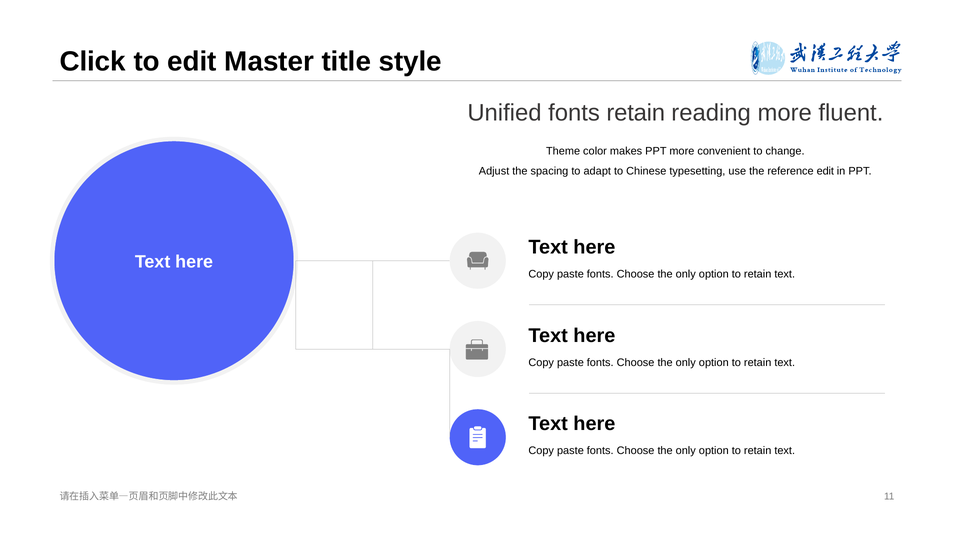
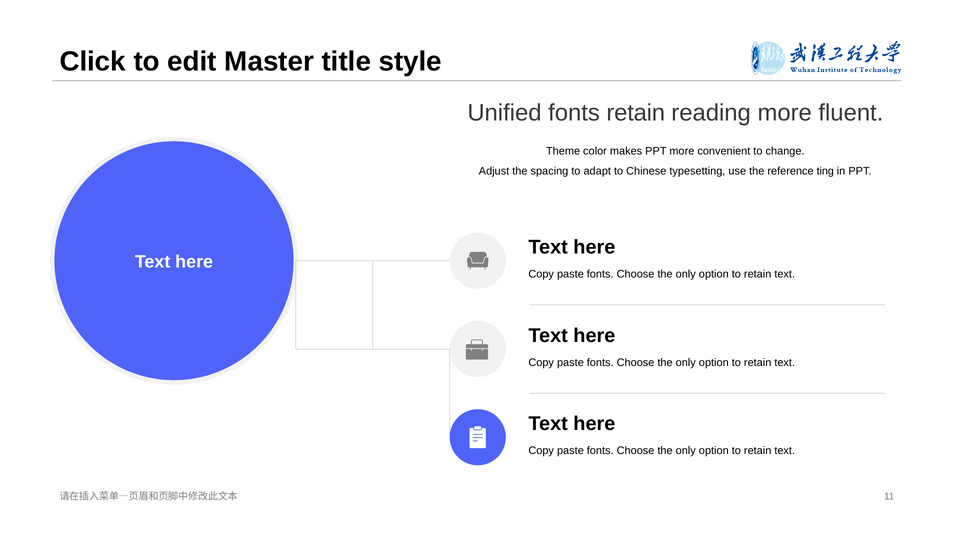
reference edit: edit -> ting (825, 171)
